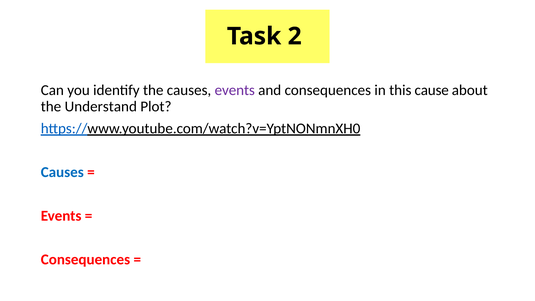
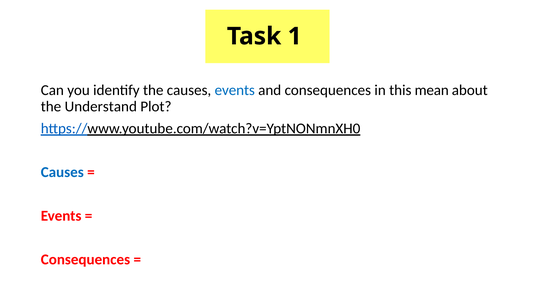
2: 2 -> 1 (295, 36)
events colour: purple -> blue (235, 90)
cause: cause -> mean (432, 90)
